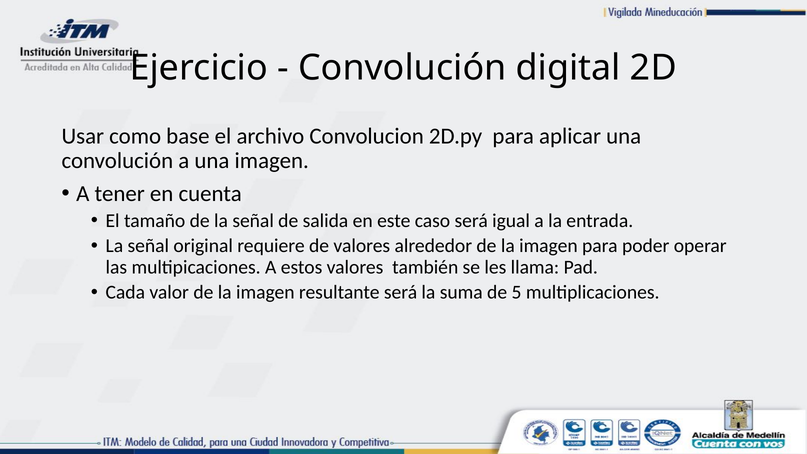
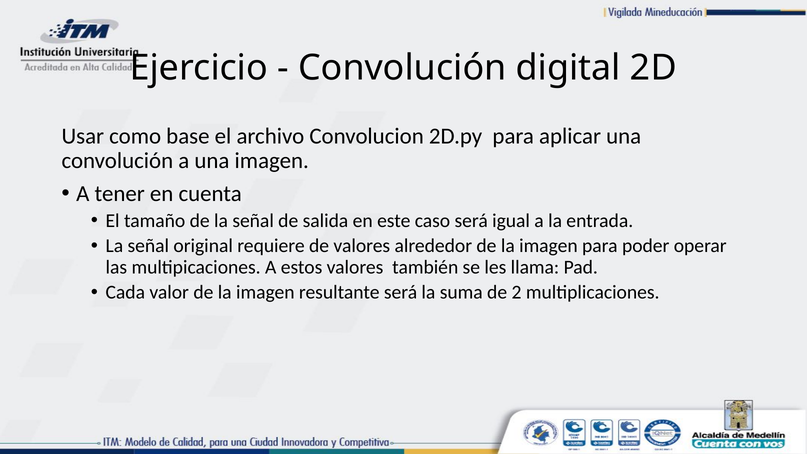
5: 5 -> 2 (517, 292)
